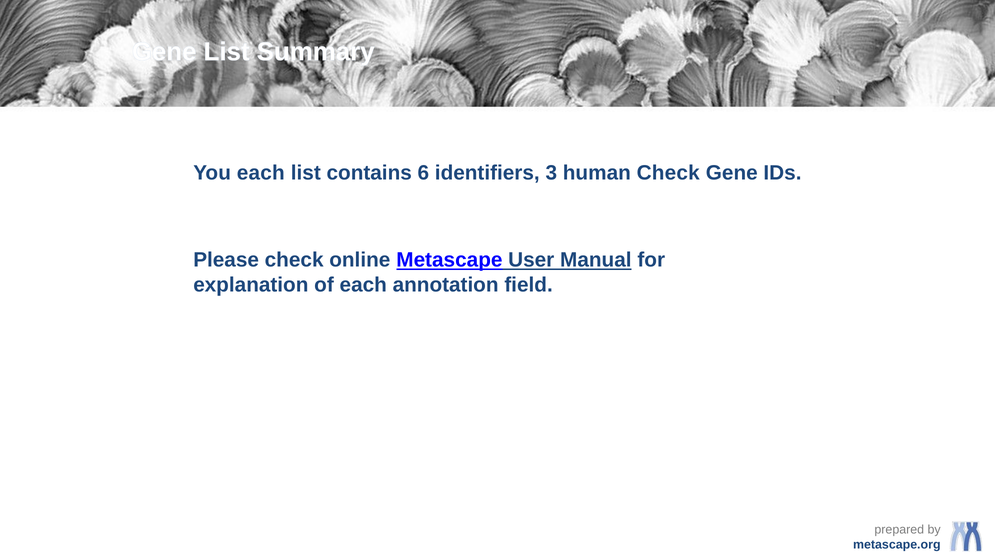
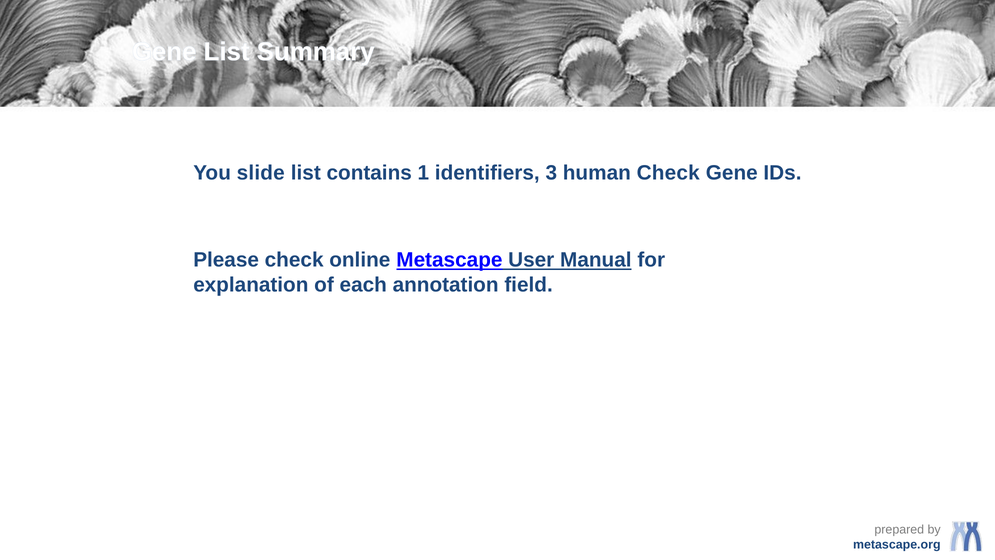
You each: each -> slide (261, 173)
6: 6 -> 1 (423, 173)
